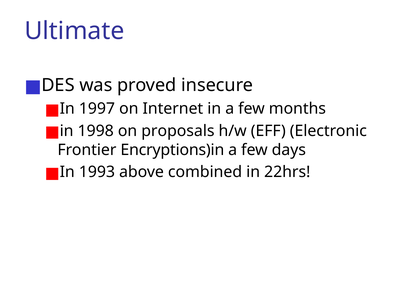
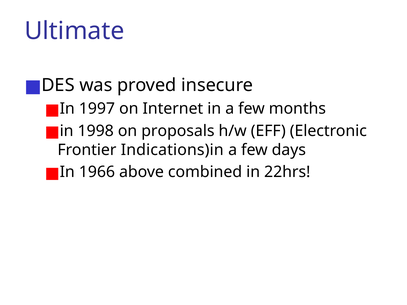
Encryptions)in: Encryptions)in -> Indications)in (172, 150)
1993: 1993 -> 1966 (97, 172)
